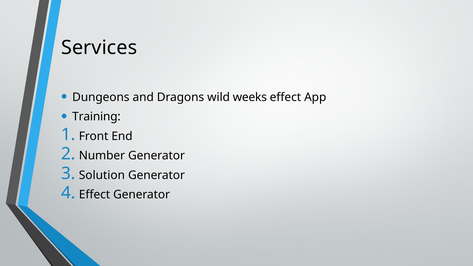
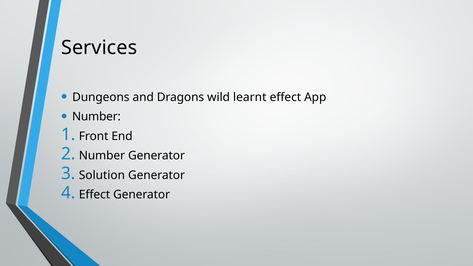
weeks: weeks -> learnt (250, 97)
Training: Training -> Number (96, 117)
